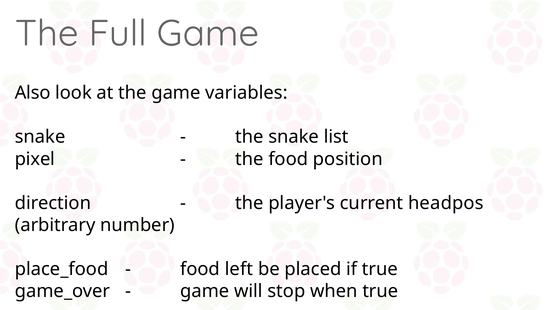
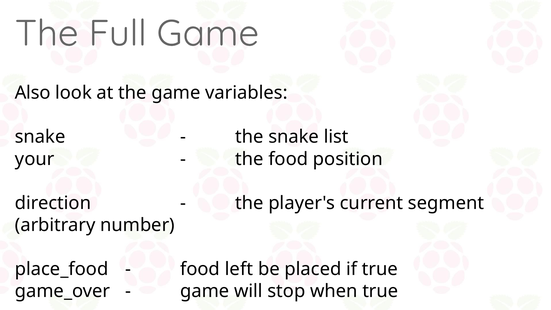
pixel: pixel -> your (35, 159)
headpos: headpos -> segment (446, 203)
